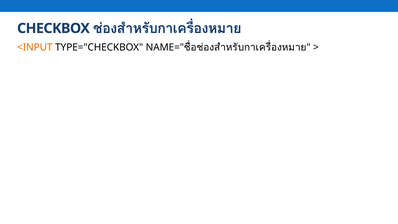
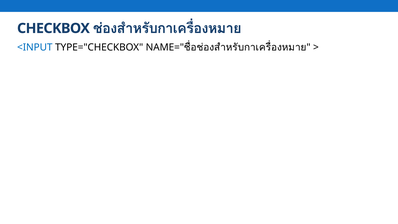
<INPUT colour: orange -> blue (35, 47)
